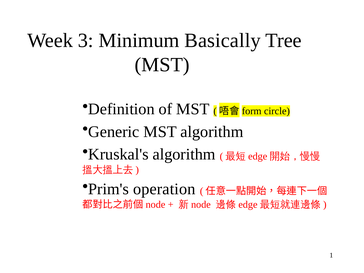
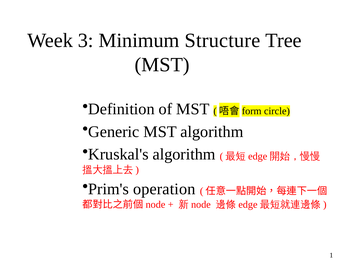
Basically: Basically -> Structure (222, 40)
